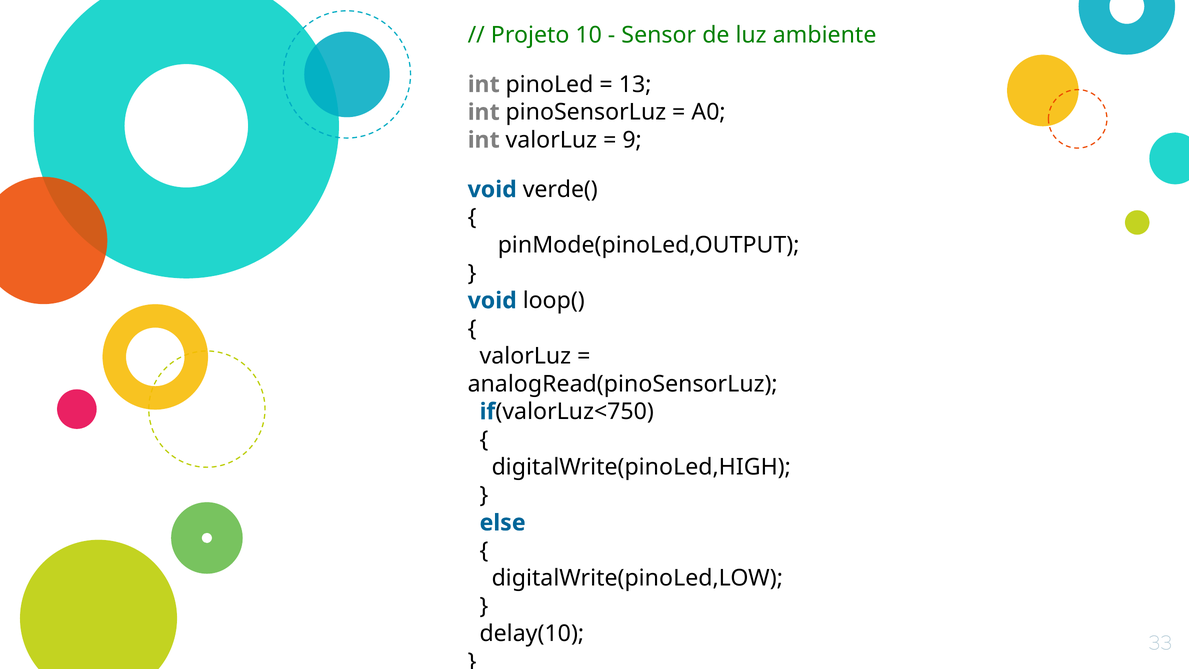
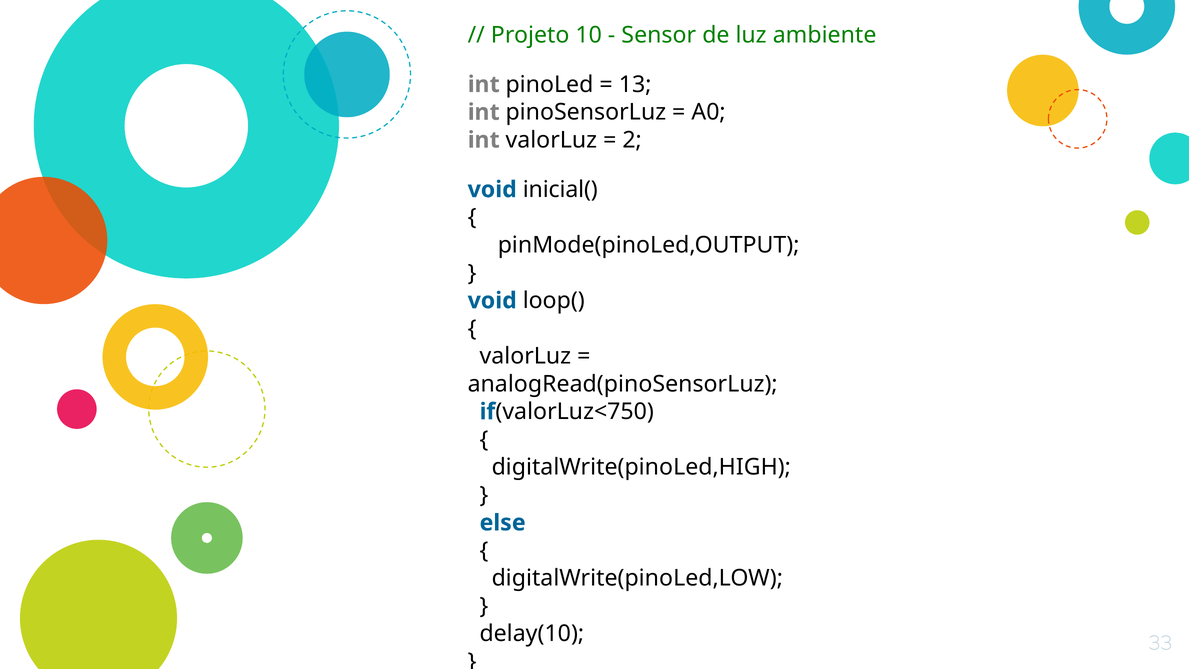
9: 9 -> 2 (632, 140)
verde(: verde( -> inicial( (560, 190)
